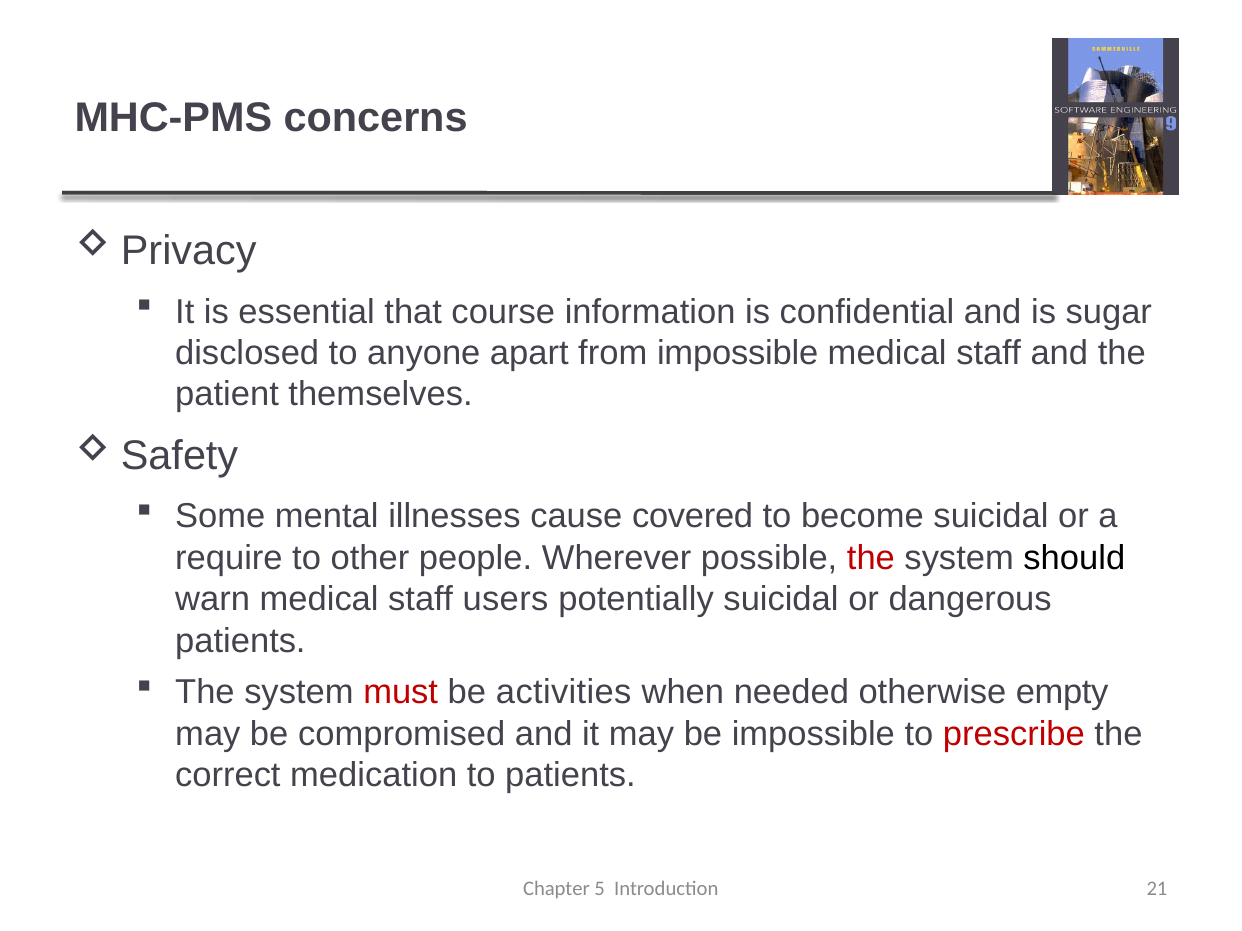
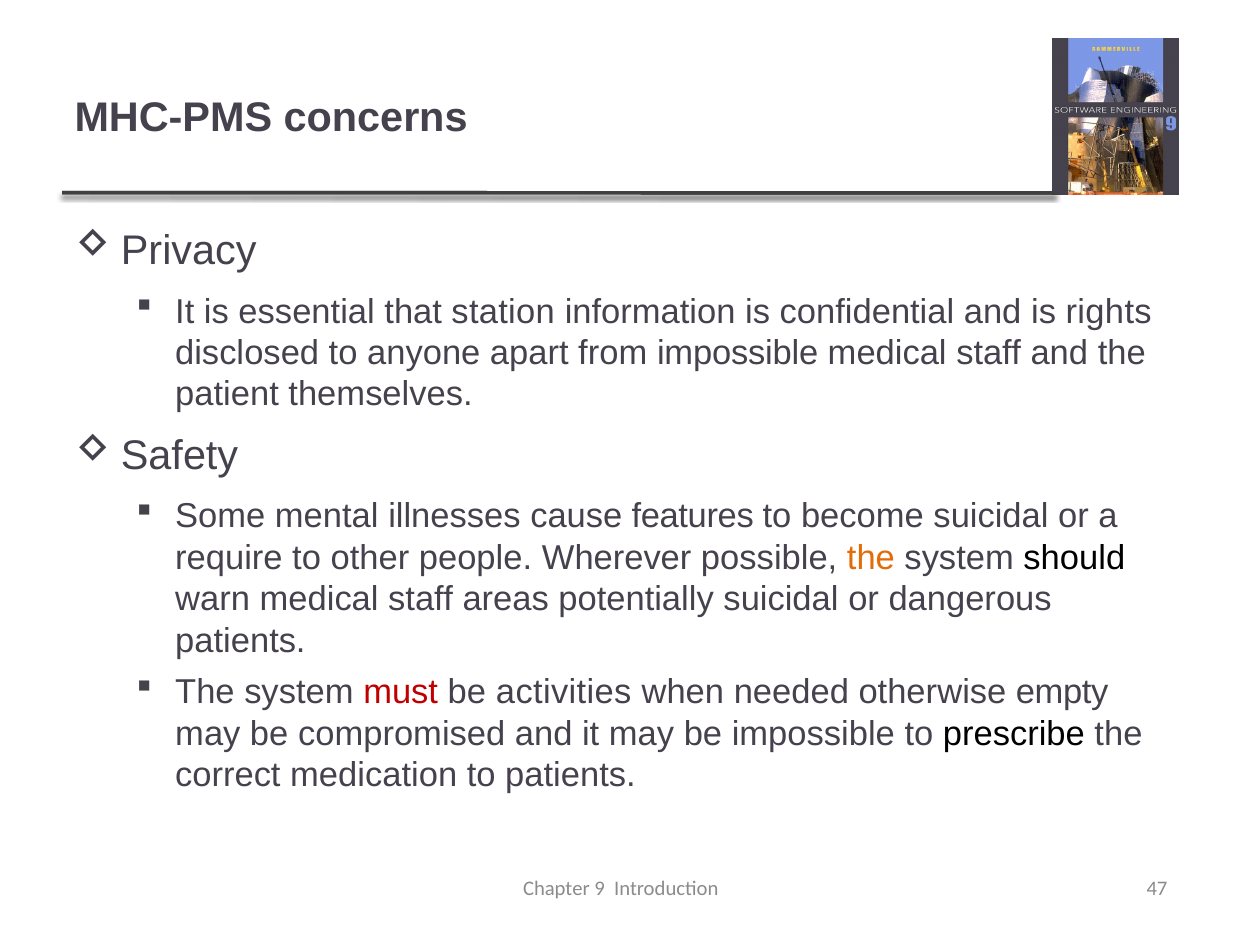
course: course -> station (503, 312)
sugar: sugar -> rights (1109, 312)
covered: covered -> features (693, 517)
the colour: red -> orange (871, 558)
users: users -> areas (506, 600)
prescribe colour: red -> black (1014, 734)
5: 5 -> 9 (600, 890)
21: 21 -> 47 (1157, 889)
